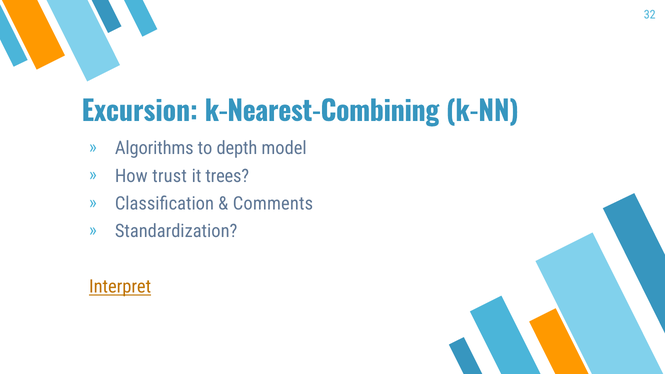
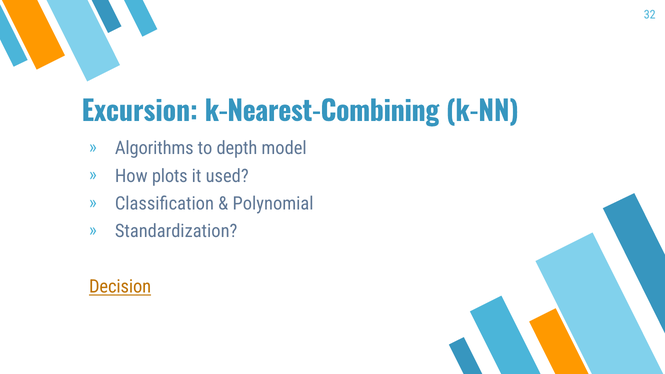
trust: trust -> plots (170, 176)
trees: trees -> used (227, 176)
Comments: Comments -> Polynomial (273, 204)
Interpret: Interpret -> Decision (120, 287)
